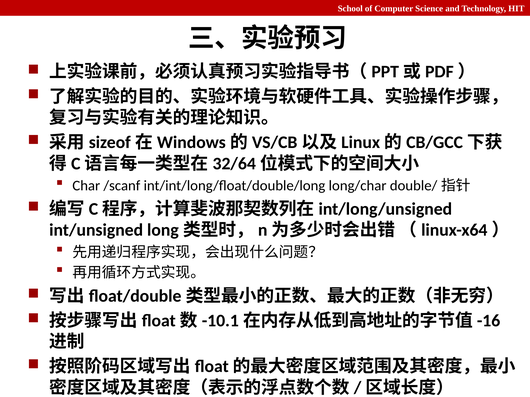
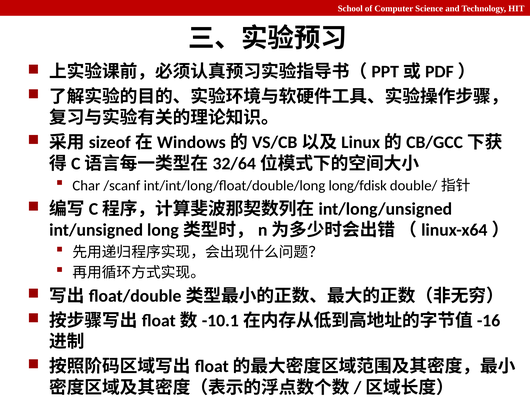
long/char: long/char -> long/fdisk (358, 186)
